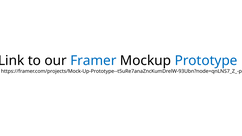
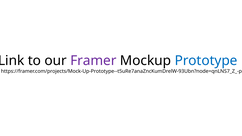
Framer colour: blue -> purple (93, 61)
